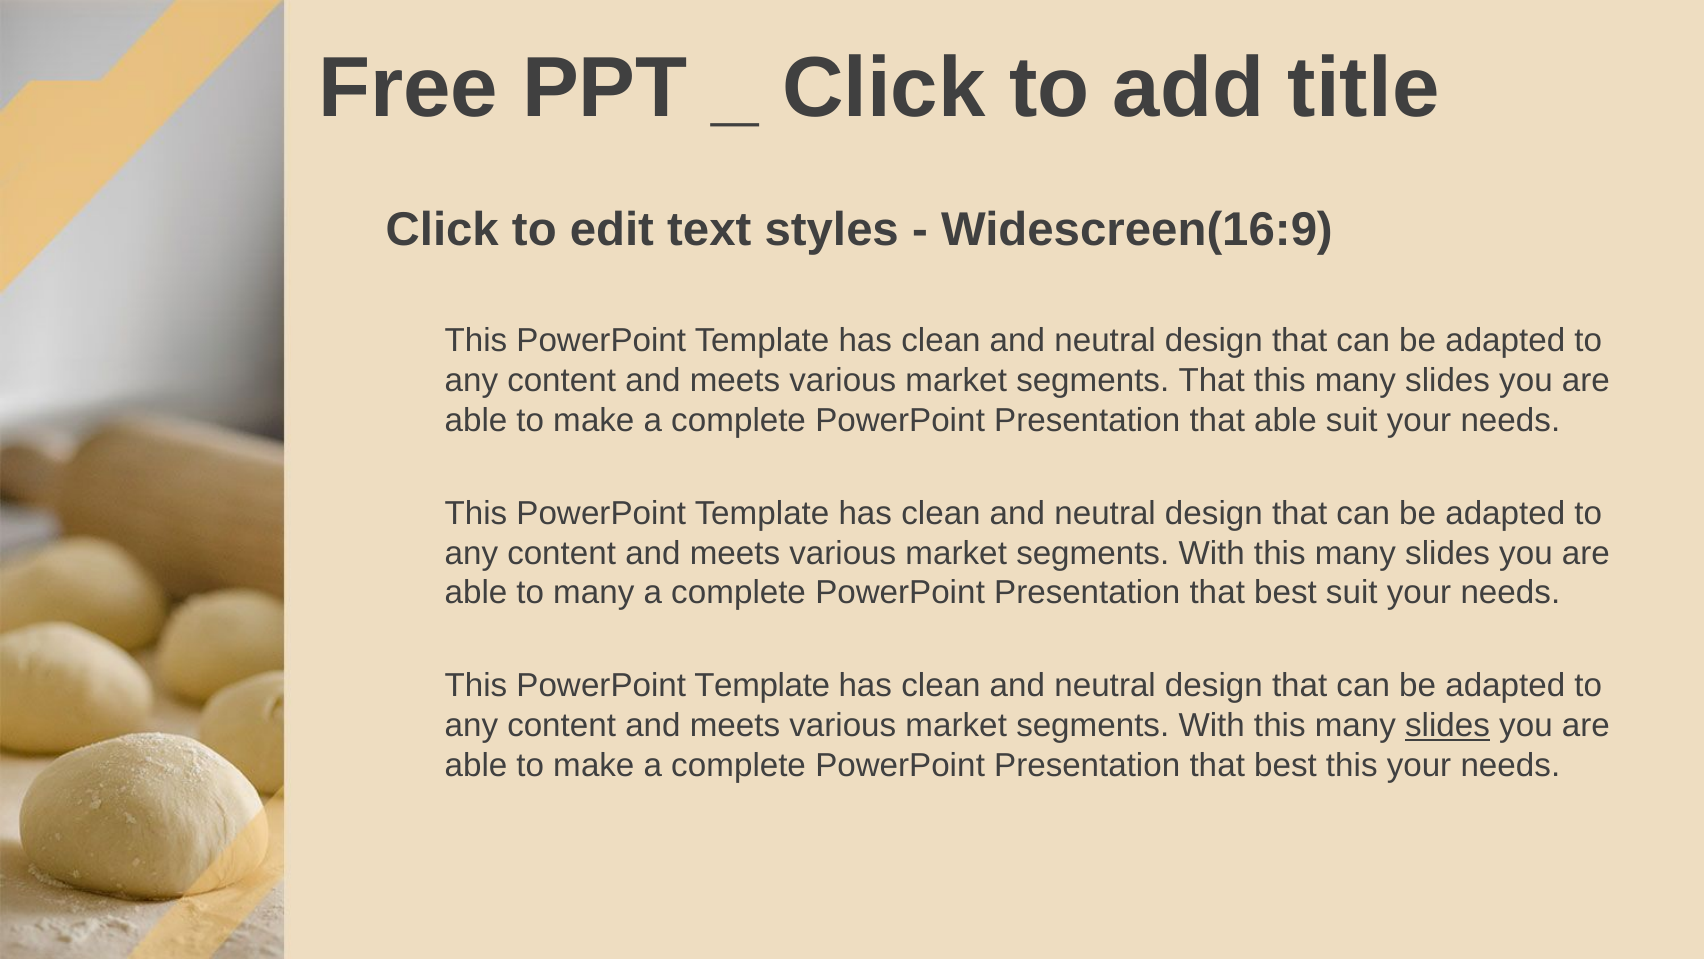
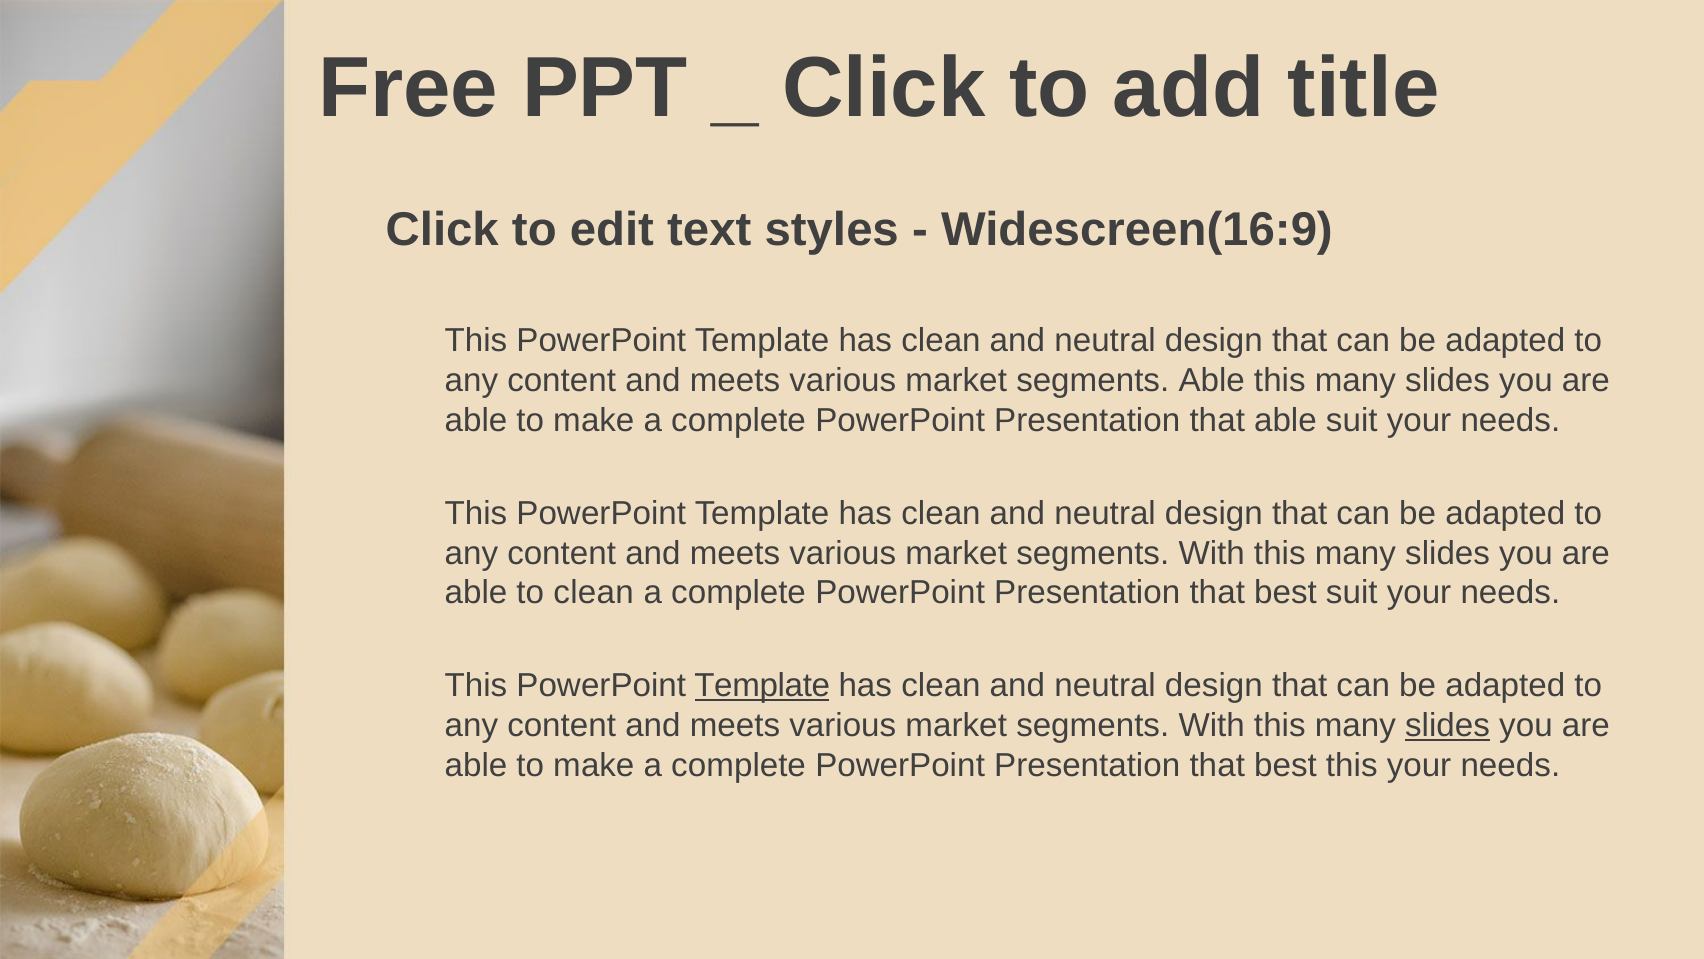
segments That: That -> Able (1212, 381)
to many: many -> clean (594, 593)
Template underline: none -> present (762, 686)
